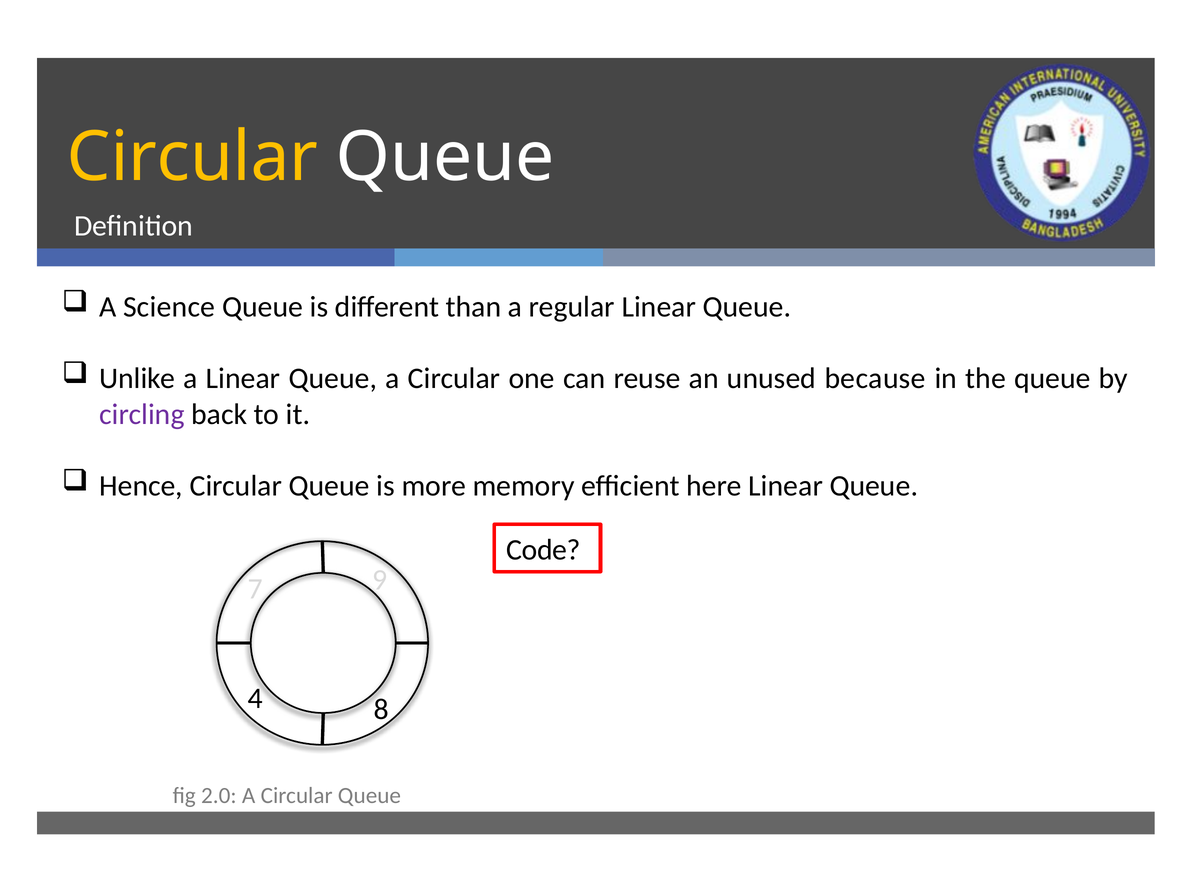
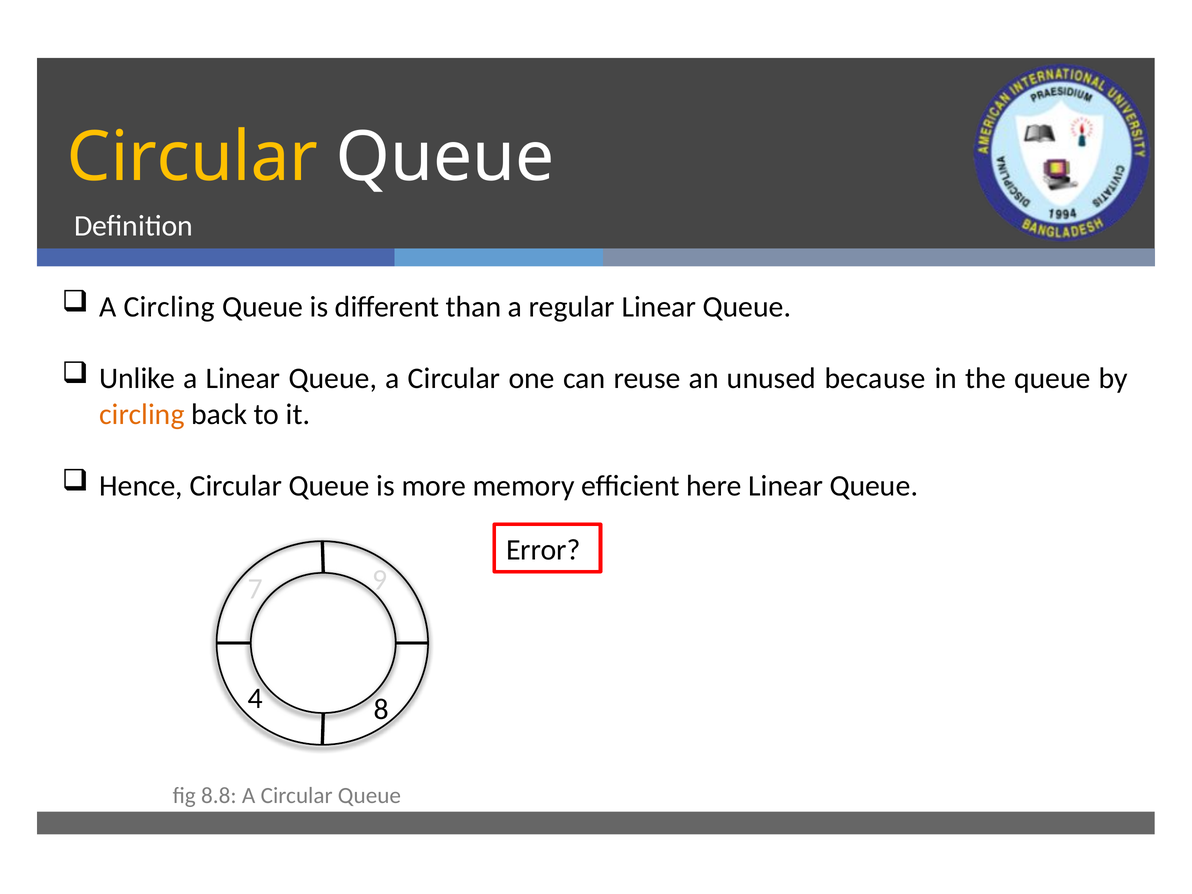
A Science: Science -> Circling (169, 307)
circling colour: purple -> orange (142, 414)
Code: Code -> Error (543, 550)
2.0: 2.0 -> 8.8 (219, 796)
